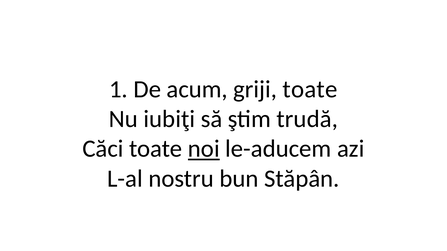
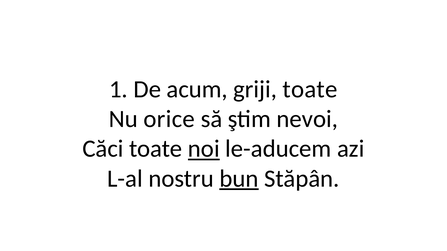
iubiţi: iubiţi -> orice (169, 119)
trudă: trudă -> nevoi (307, 119)
bun underline: none -> present (239, 179)
